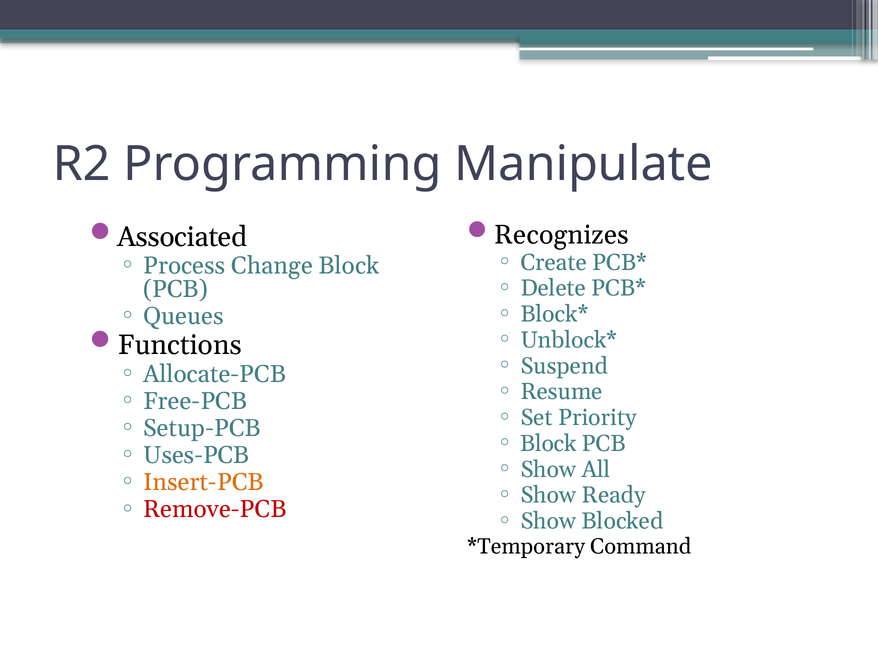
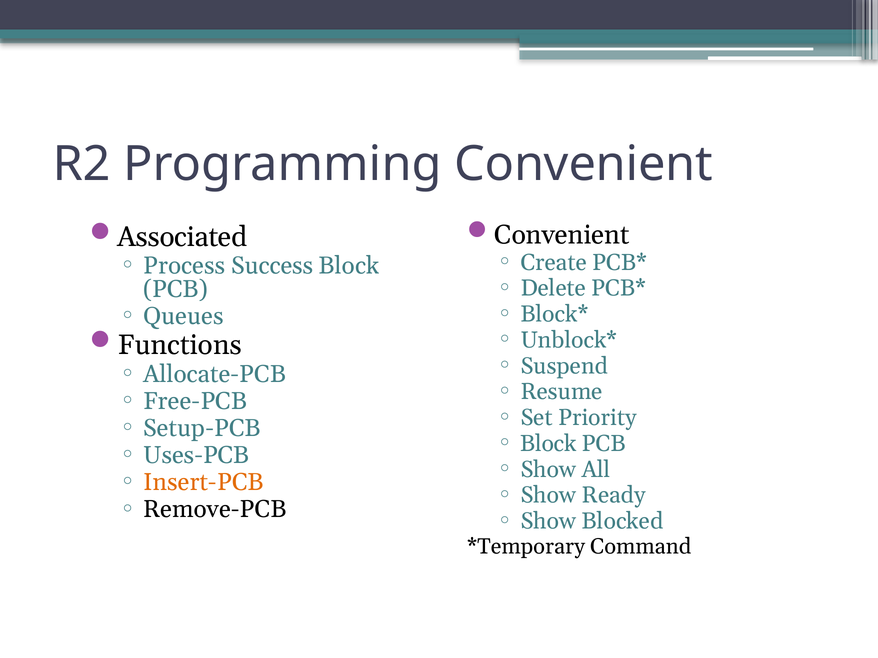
Programming Manipulate: Manipulate -> Convenient (584, 164)
Recognizes: Recognizes -> Convenient (562, 235)
Change: Change -> Success (272, 266)
Remove-PCB colour: red -> black (215, 510)
